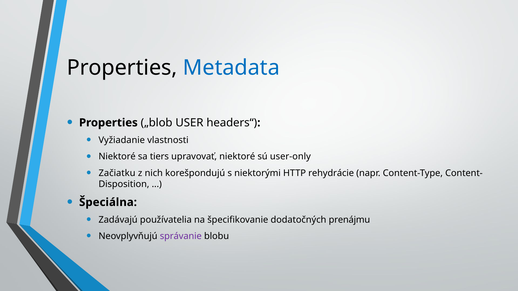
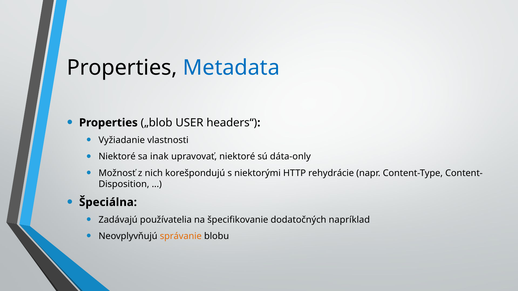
tiers: tiers -> inak (159, 157)
user-only: user-only -> dáta-only (290, 157)
Začiatku: Začiatku -> Možnosť (117, 173)
prenájmu: prenájmu -> napríklad (349, 220)
správanie colour: purple -> orange (181, 236)
